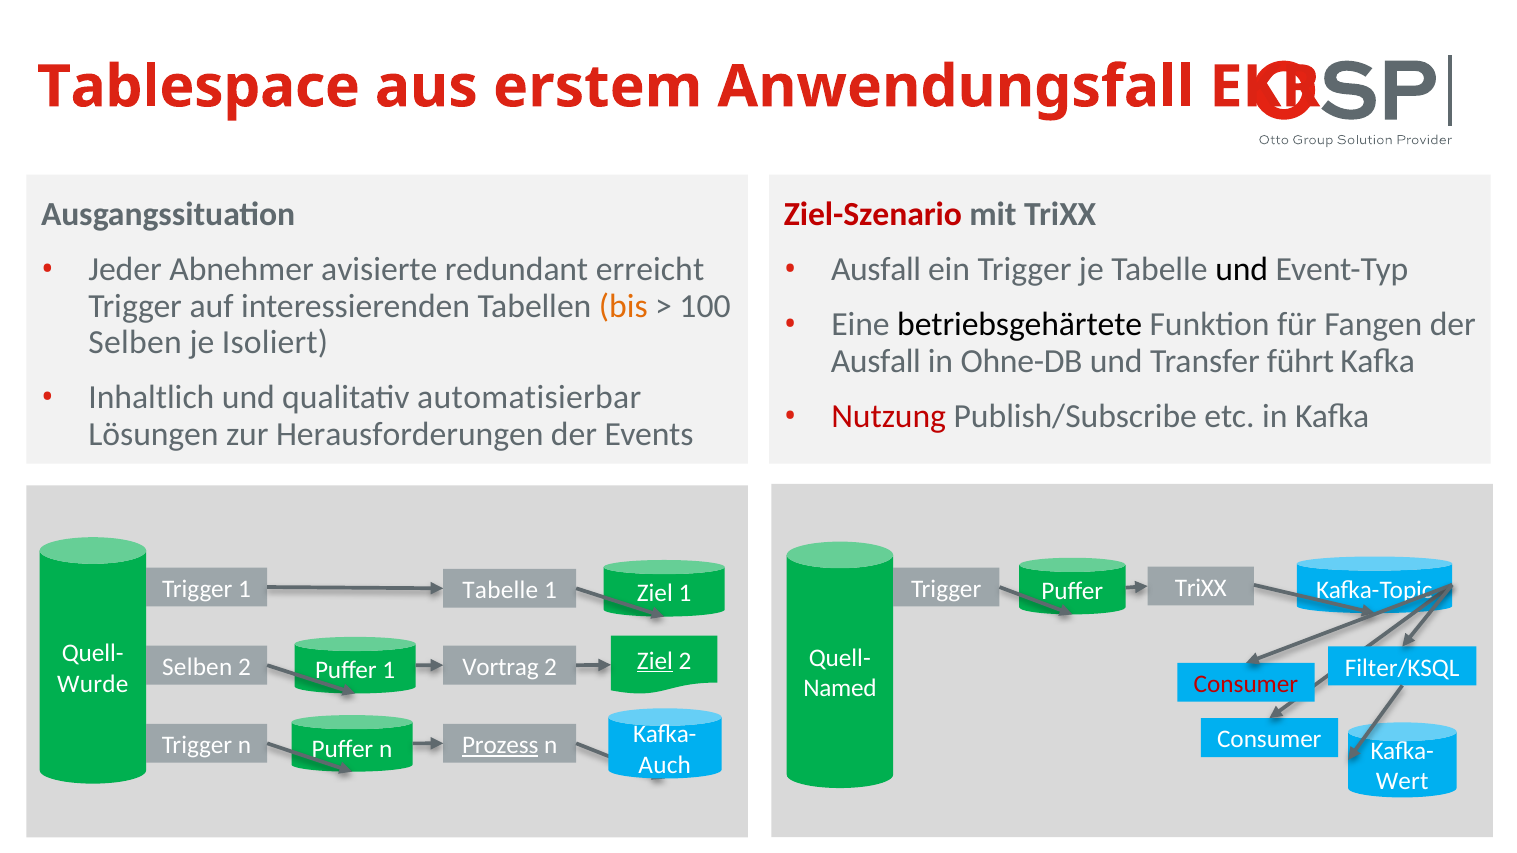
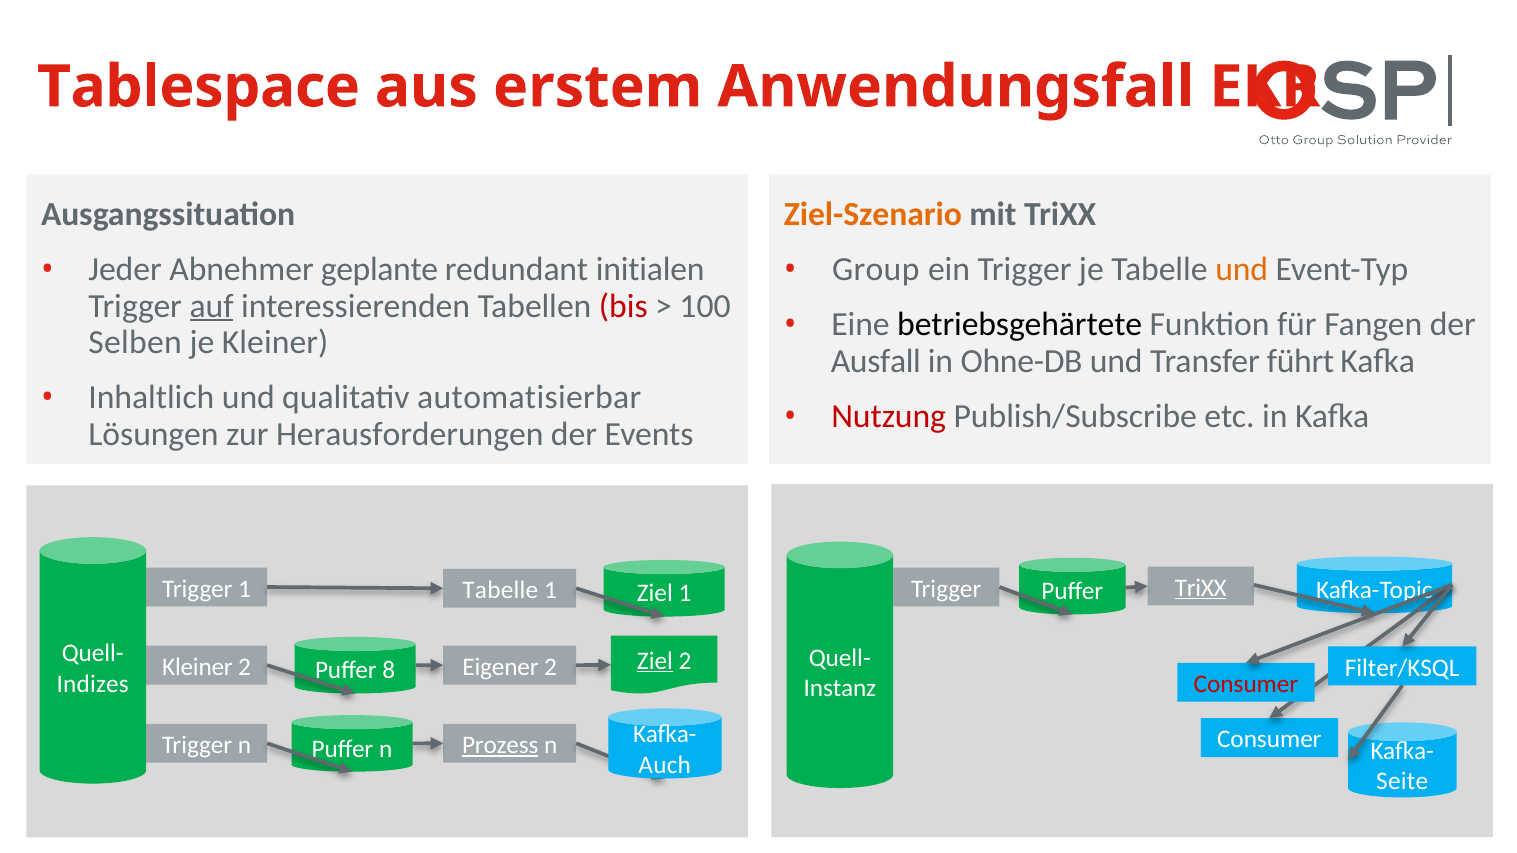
Ziel-Szenario colour: red -> orange (873, 214)
avisierte: avisierte -> geplante (379, 270)
erreicht: erreicht -> initialen (650, 270)
Ausfall: Ausfall -> Group (876, 270)
und colour: black -> orange (1242, 270)
auf underline: none -> present (212, 306)
bis colour: orange -> red (623, 306)
je Isoliert: Isoliert -> Kleiner (275, 342)
TriXX underline: none -> present (1201, 588)
Selben: Selben -> Kleiner (197, 667)
Vortrag: Vortrag -> Eigener (500, 667)
1: 1 -> 8 (389, 671)
Wurde: Wurde -> Indizes (93, 684)
Named: Named -> Instanz (840, 689)
Wert: Wert -> Seite (1402, 782)
